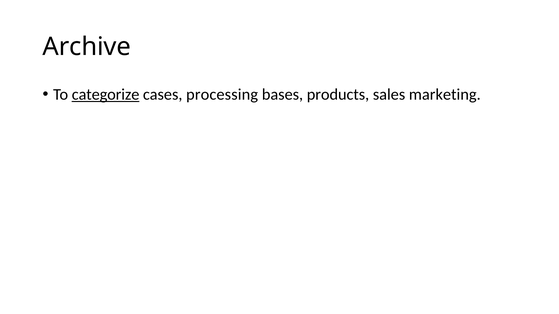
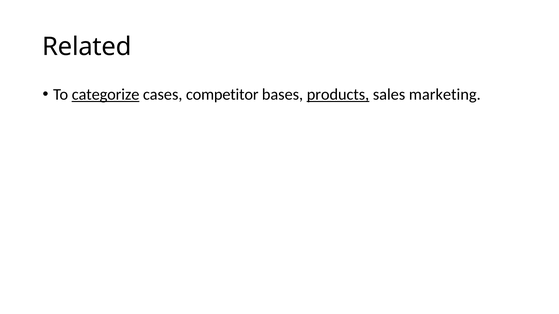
Archive: Archive -> Related (87, 47)
processing: processing -> competitor (222, 95)
products underline: none -> present (338, 95)
